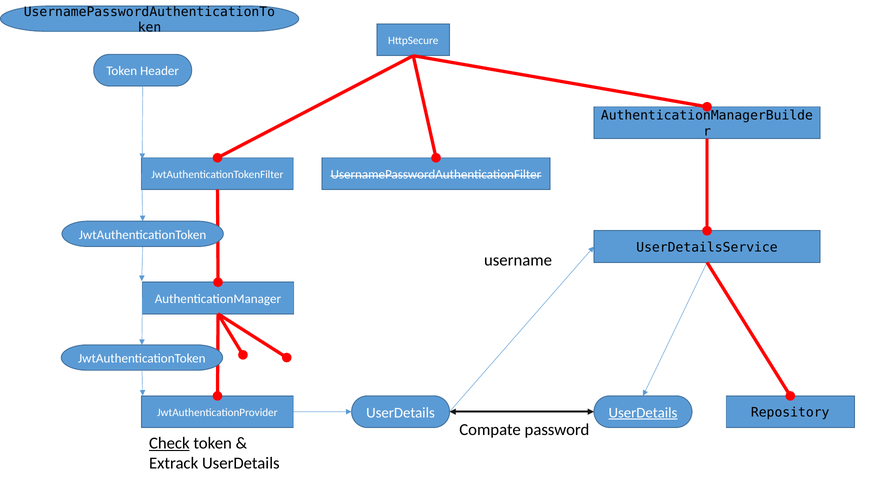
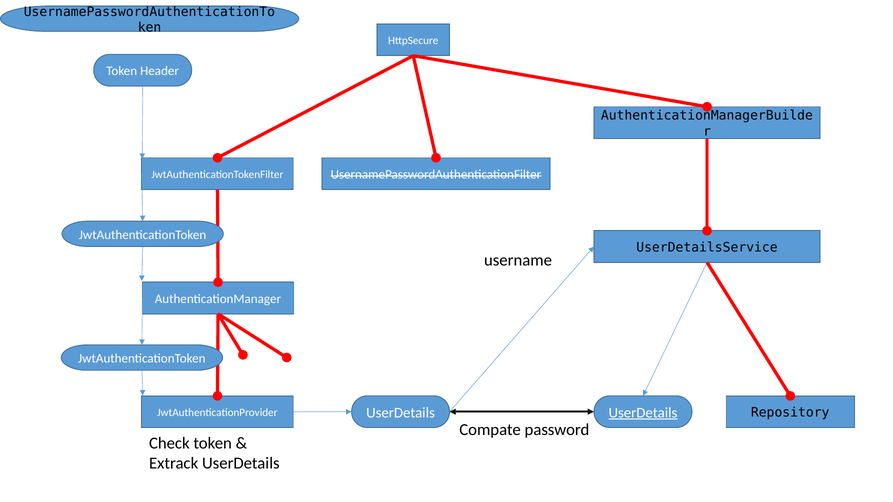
Check underline: present -> none (169, 443)
